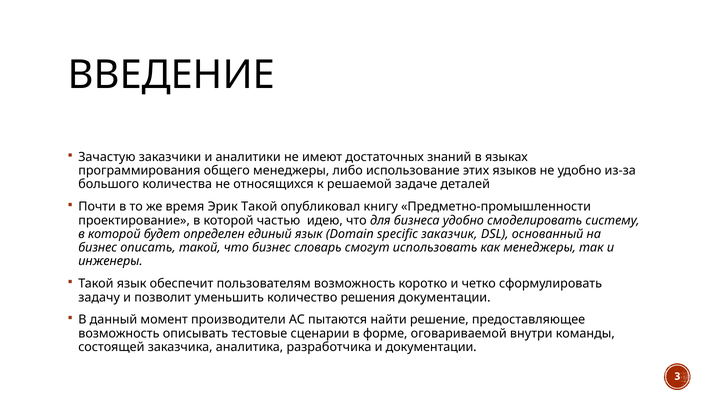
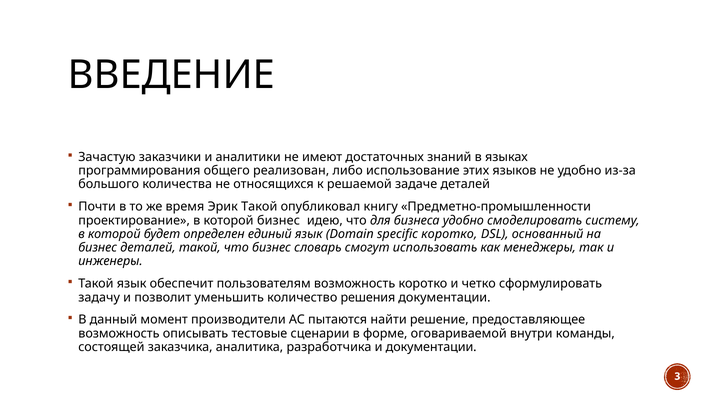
общего менеджеры: менеджеры -> реализован (291, 170)
которой частью: частью -> бизнес (278, 220)
specific заказчик: заказчик -> коротко (449, 234)
бизнес описать: описать -> деталей (148, 247)
